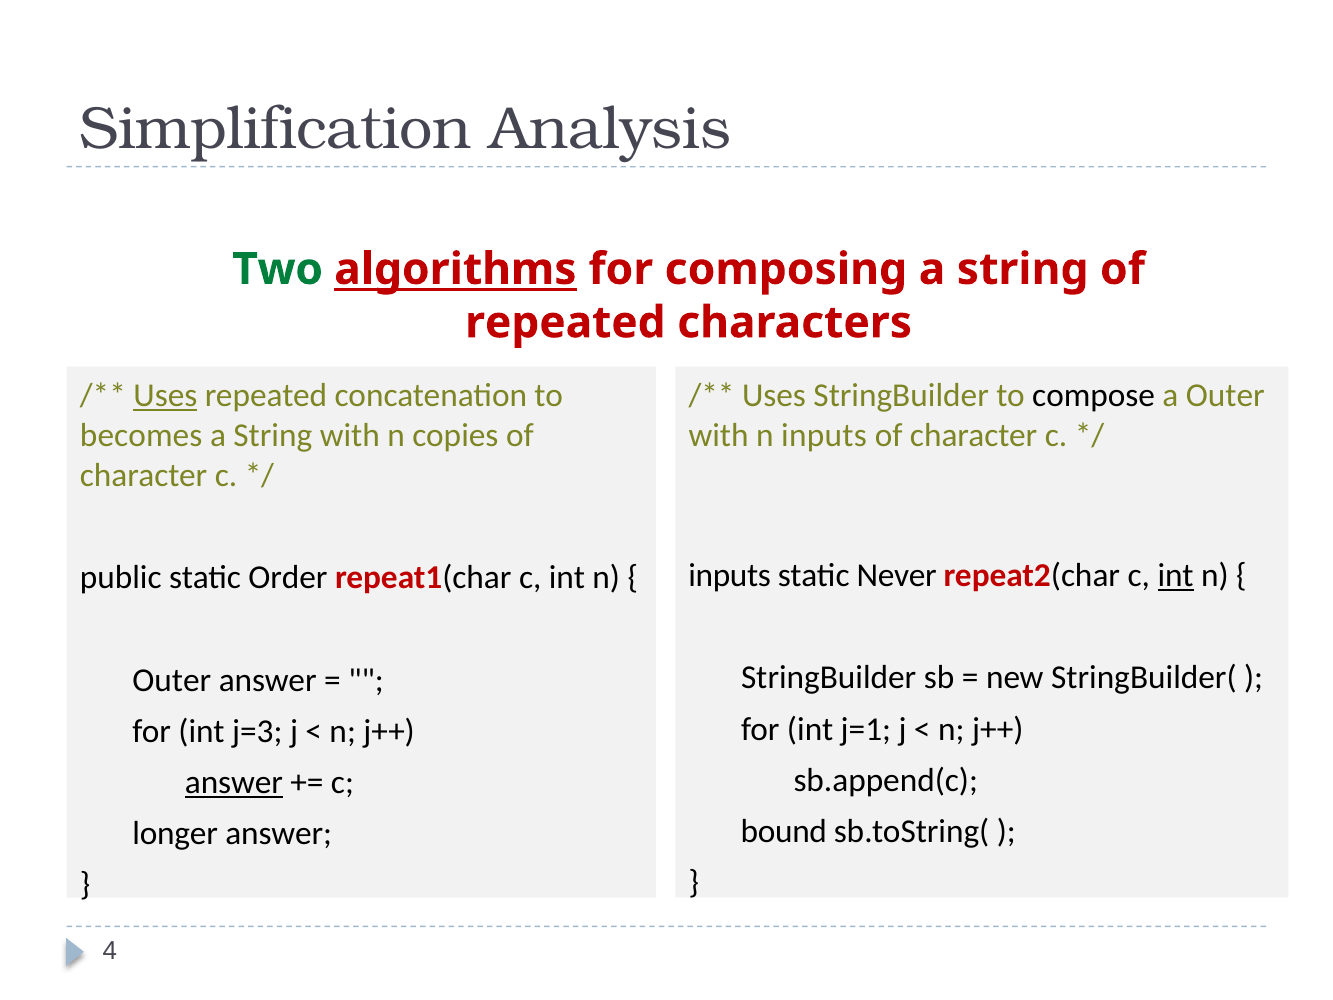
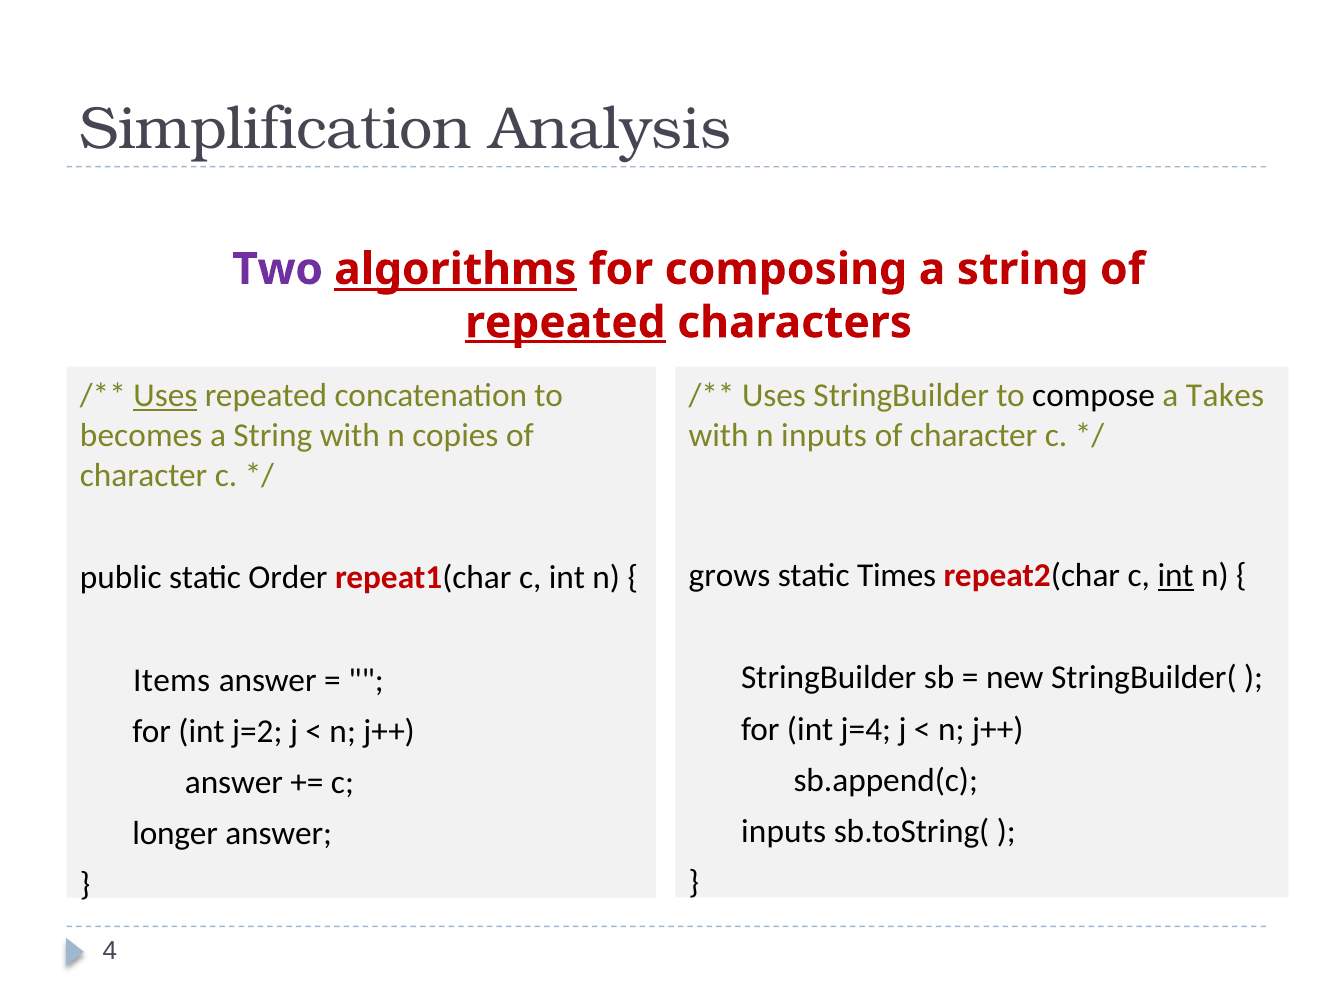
Two colour: green -> purple (278, 269)
repeated underline: none -> present (565, 323)
a Outer: Outer -> Takes (1225, 396)
inputs: inputs -> grows (729, 576)
Never: Never -> Times (897, 576)
Outer: Outer -> Items (172, 680)
j=1: j=1 -> j=4 (866, 729)
j=3: j=3 -> j=2 (257, 731)
answer underline: present -> none (234, 782)
bound: bound -> inputs (784, 831)
